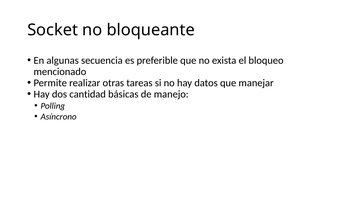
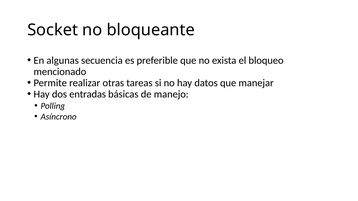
cantidad: cantidad -> entradas (88, 94)
